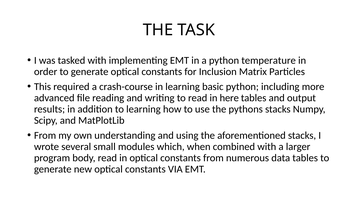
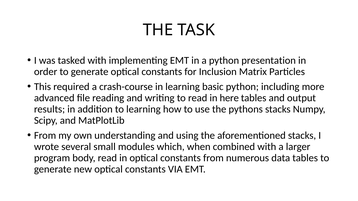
temperature: temperature -> presentation (269, 61)
